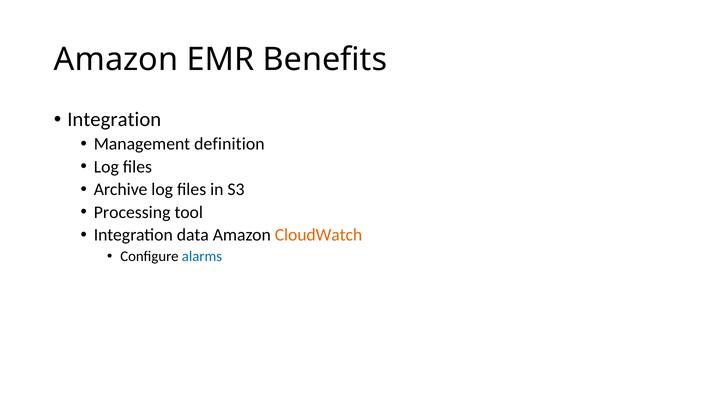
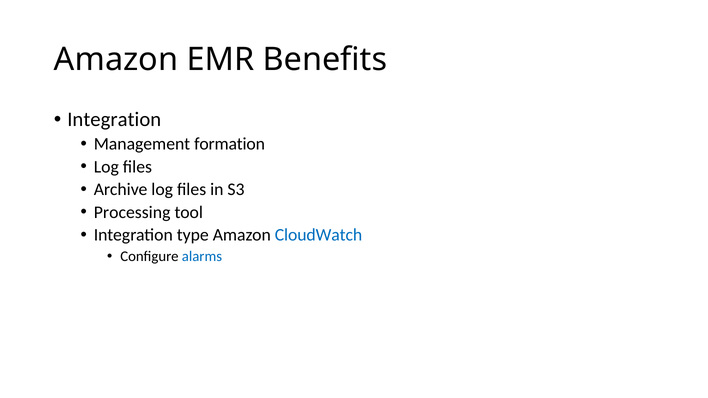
definition: definition -> formation (230, 144)
data: data -> type (193, 235)
CloudWatch colour: orange -> blue (318, 235)
